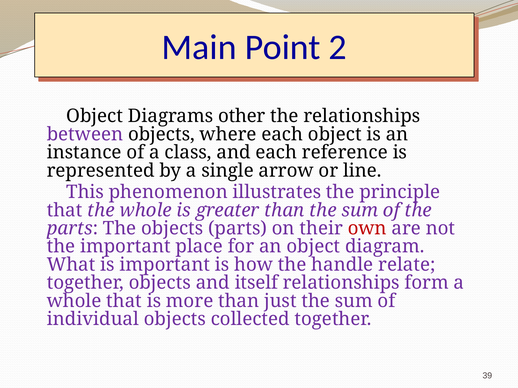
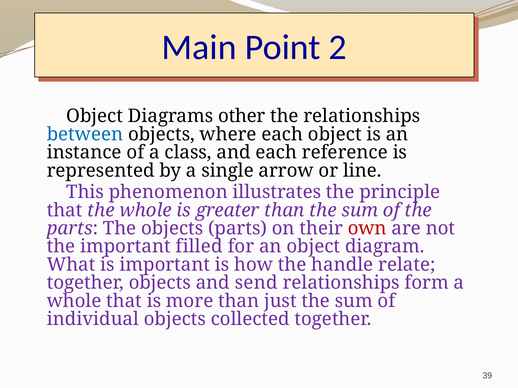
between colour: purple -> blue (85, 134)
place: place -> filled (199, 247)
itself: itself -> send (256, 283)
